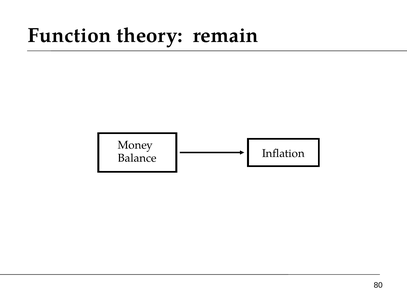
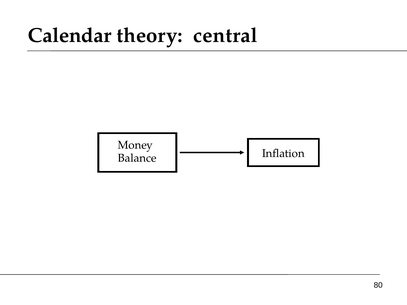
Function: Function -> Calendar (70, 35)
remain: remain -> central (225, 35)
